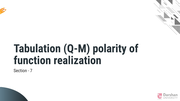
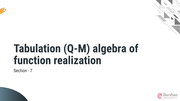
polarity: polarity -> algebra (110, 49)
